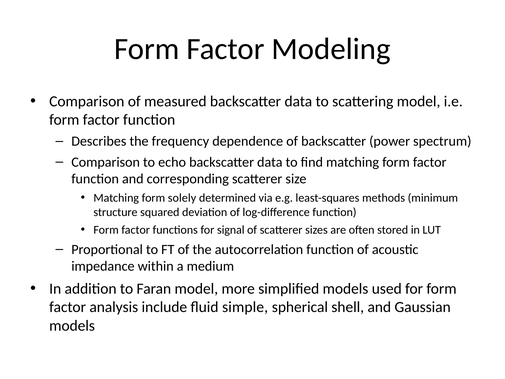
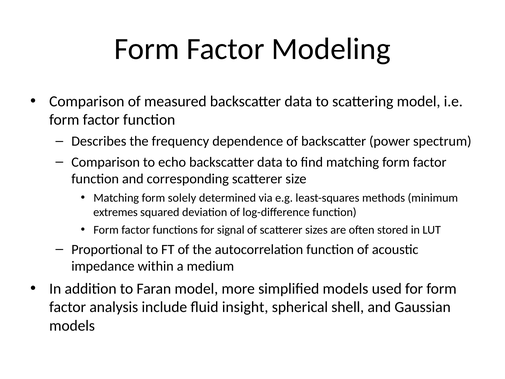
structure: structure -> extremes (116, 212)
simple: simple -> insight (245, 307)
